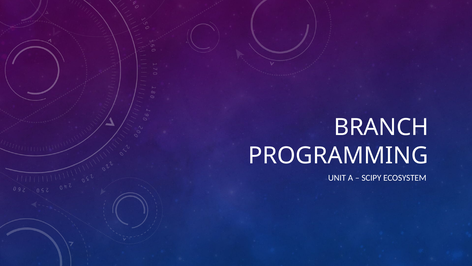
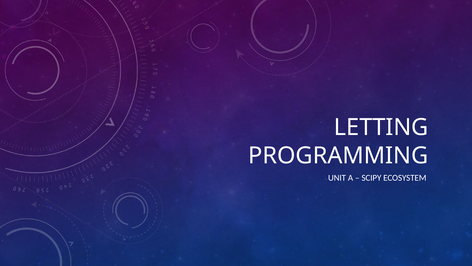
BRANCH: BRANCH -> LETTING (381, 127)
